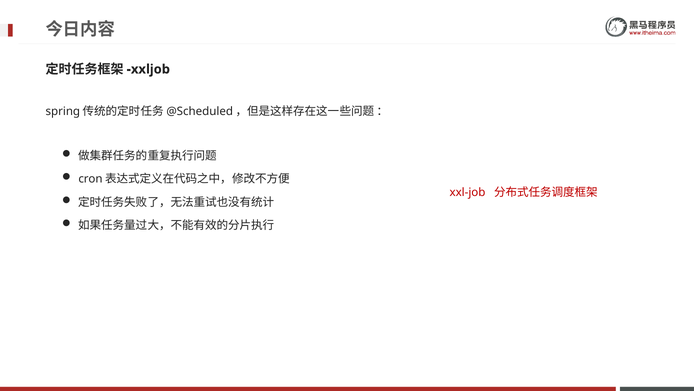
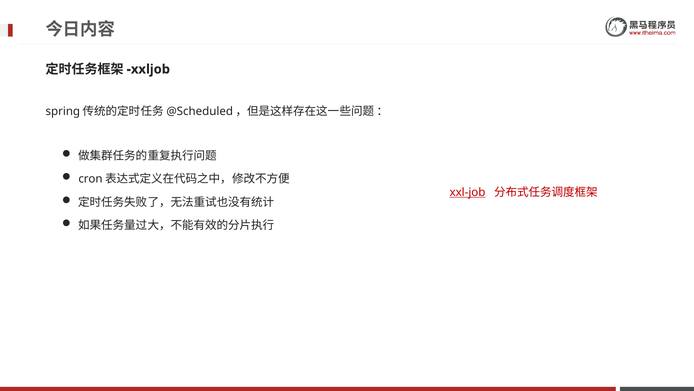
xxl-job underline: none -> present (467, 192)
